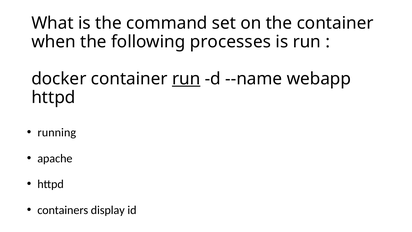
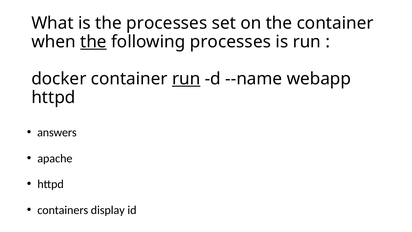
the command: command -> processes (167, 23)
the underline: none -> present (93, 42)
running: running -> answers (57, 132)
